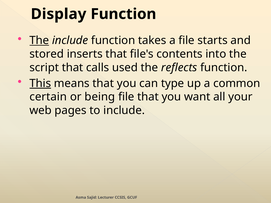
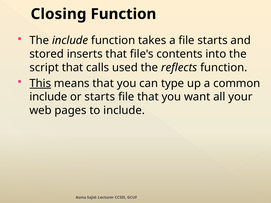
Display: Display -> Closing (59, 14)
The underline: present -> none (39, 41)
certain: certain -> include (48, 97)
or being: being -> starts (100, 97)
